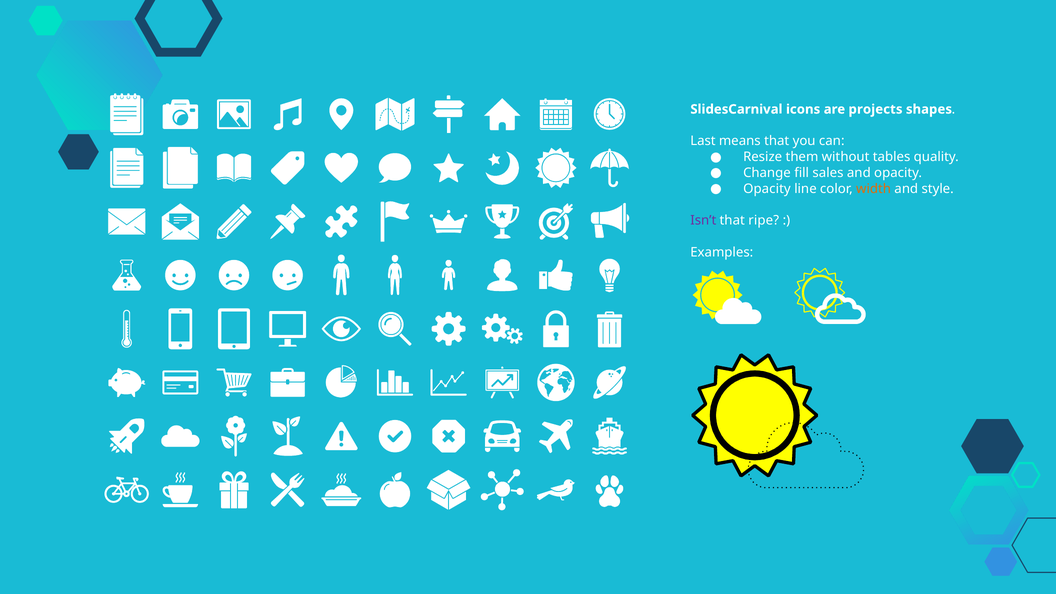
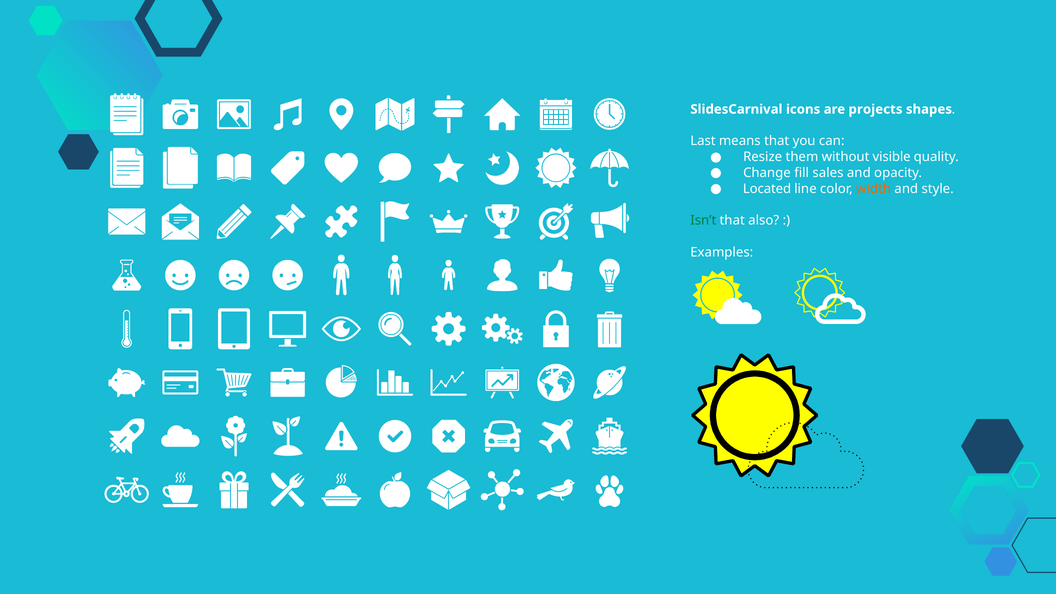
tables: tables -> visible (892, 157)
Opacity: Opacity -> Located (767, 189)
Isn’t colour: purple -> green (703, 220)
ripe: ripe -> also (764, 220)
